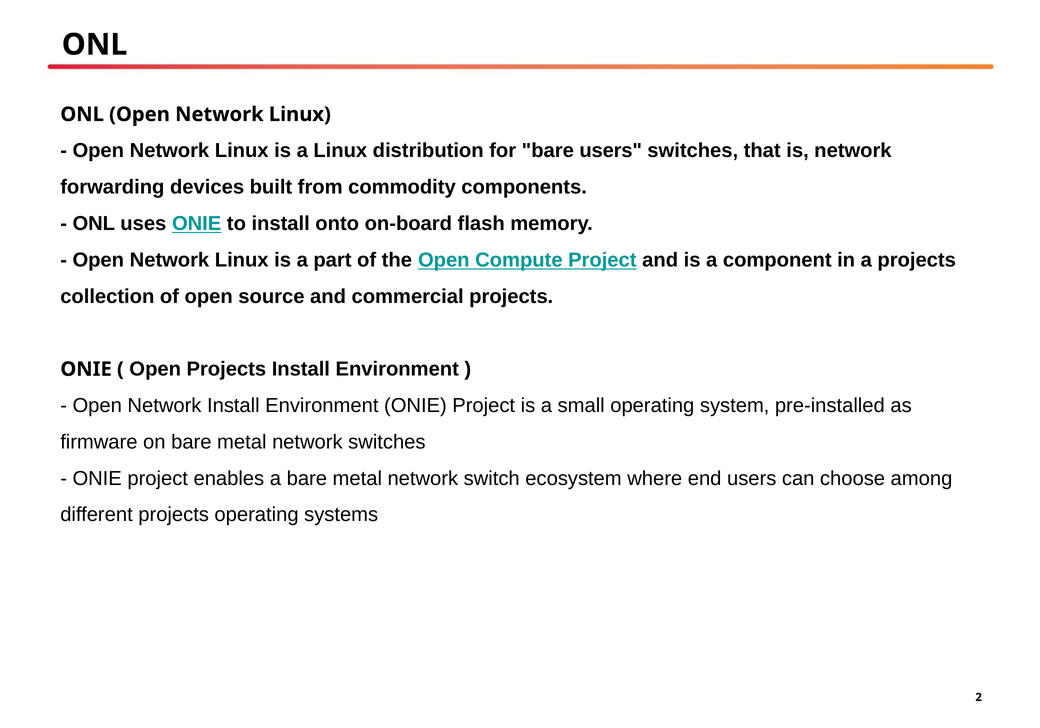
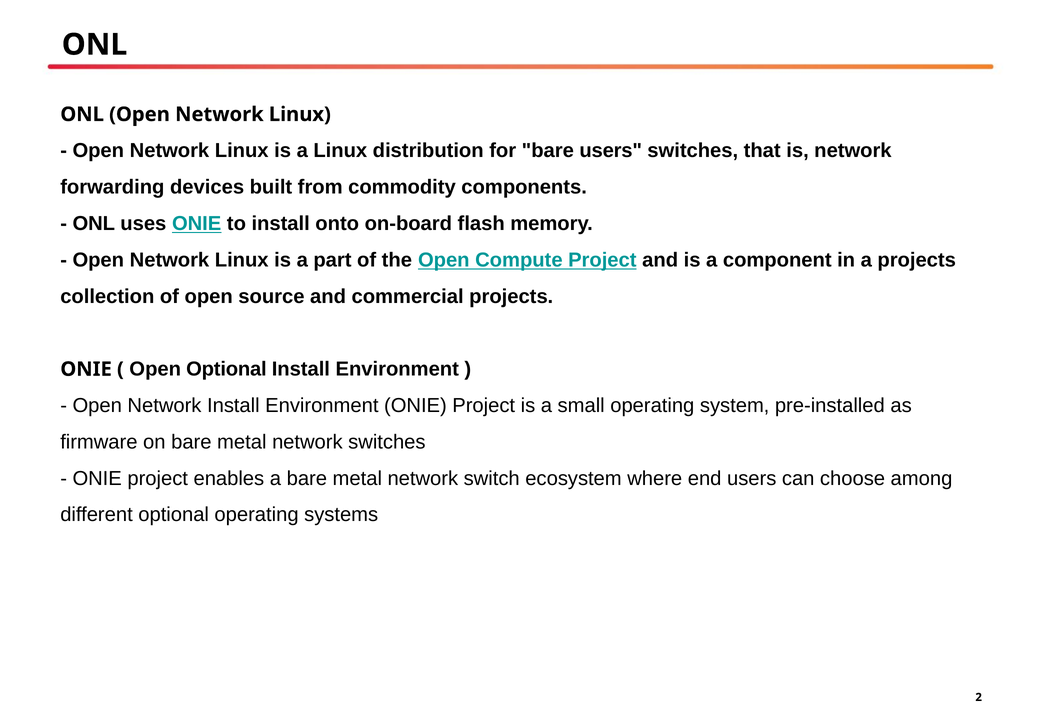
Open Projects: Projects -> Optional (226, 369)
different projects: projects -> optional (174, 515)
